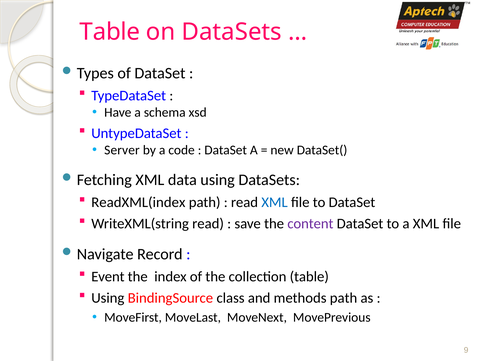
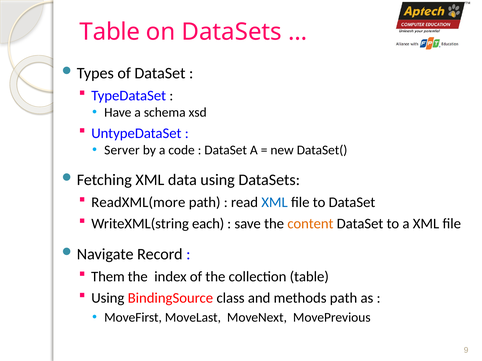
ReadXML(index: ReadXML(index -> ReadXML(more (138, 203)
WriteXML(string read: read -> each (208, 224)
content colour: purple -> orange (310, 224)
Event: Event -> Them (108, 277)
